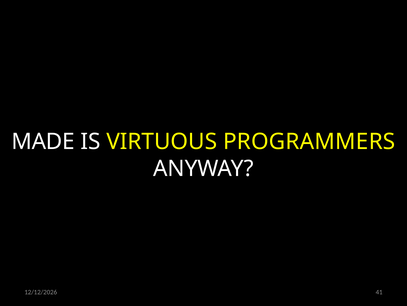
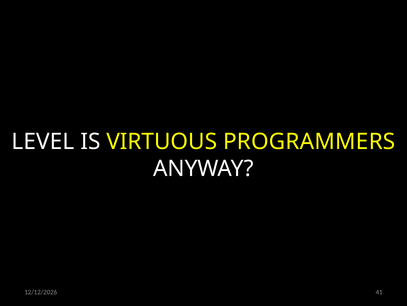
MADE: MADE -> LEVEL (43, 141)
